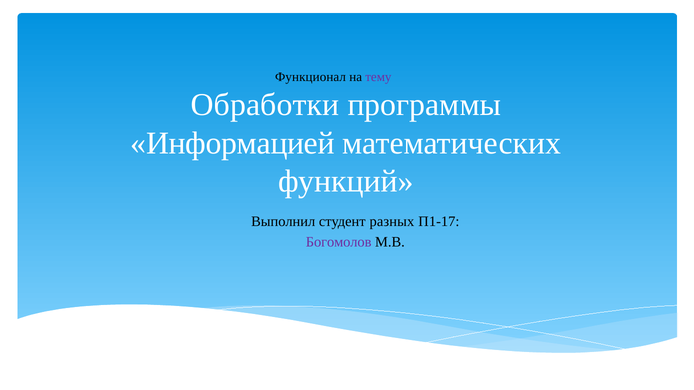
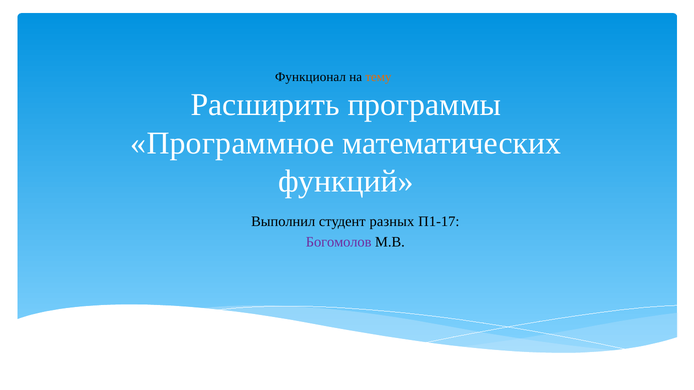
тему colour: purple -> orange (378, 77)
Обработки: Обработки -> Расширить (265, 105)
Информацией: Информацией -> Программное (232, 143)
